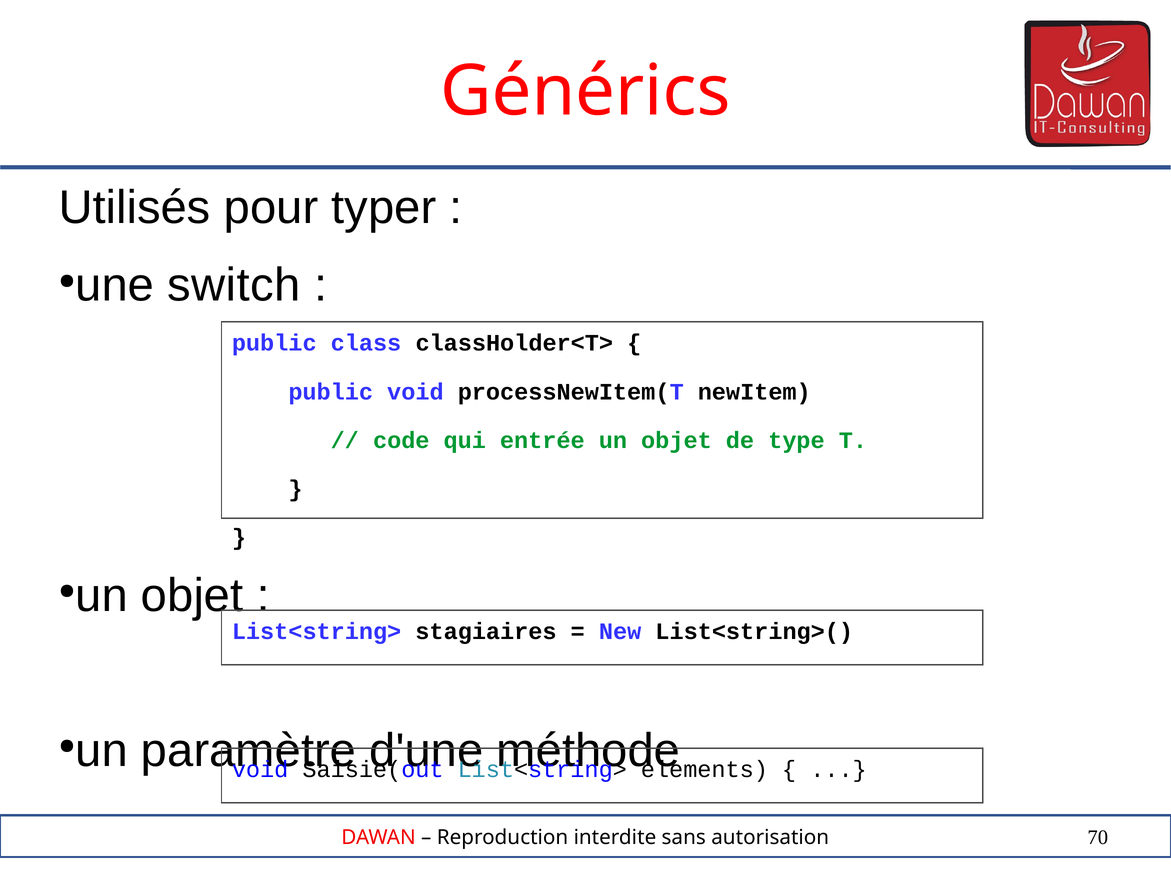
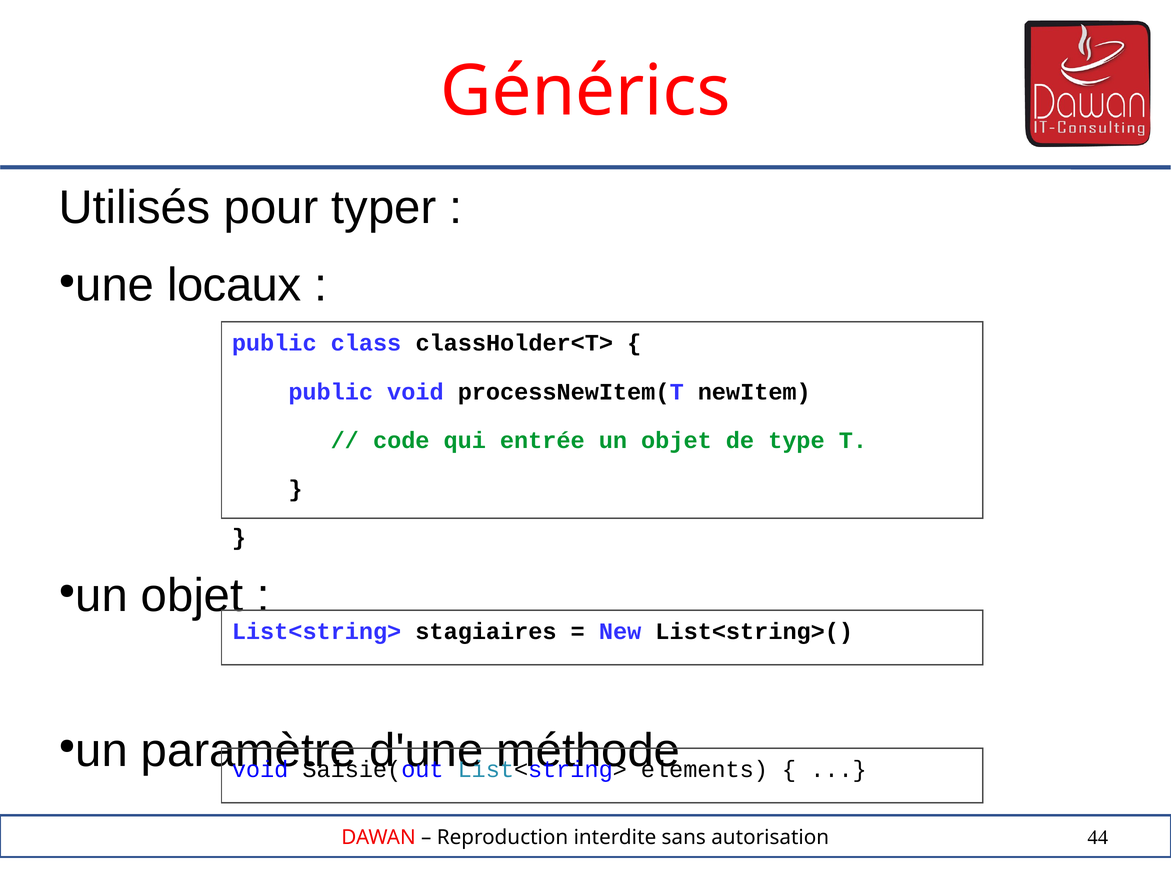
switch: switch -> locaux (234, 285)
70: 70 -> 44 (1098, 838)
